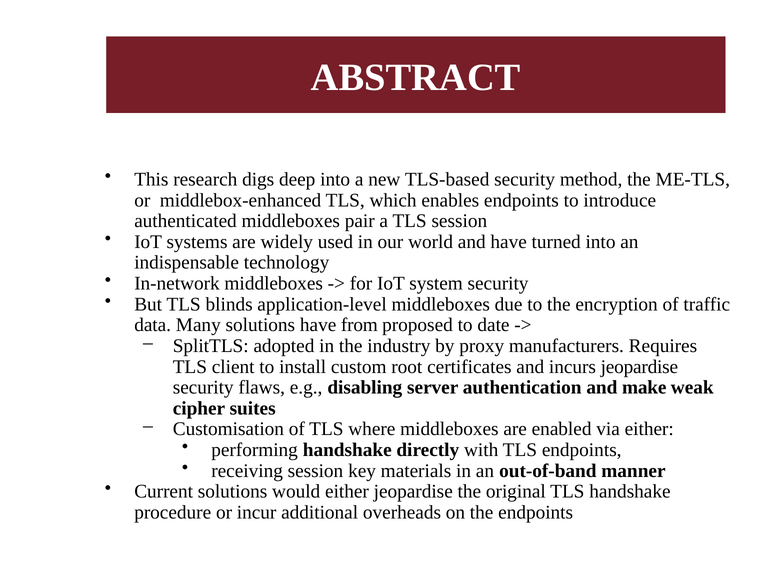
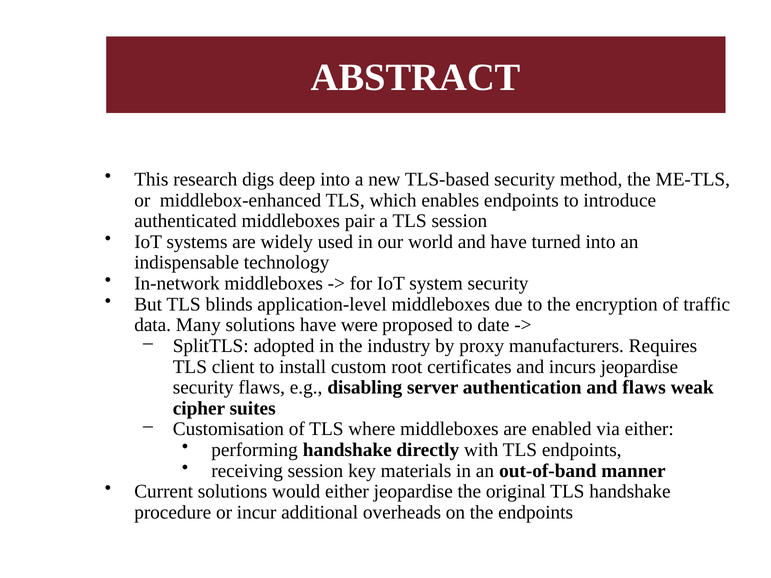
from: from -> were (359, 325)
and make: make -> flaws (644, 388)
